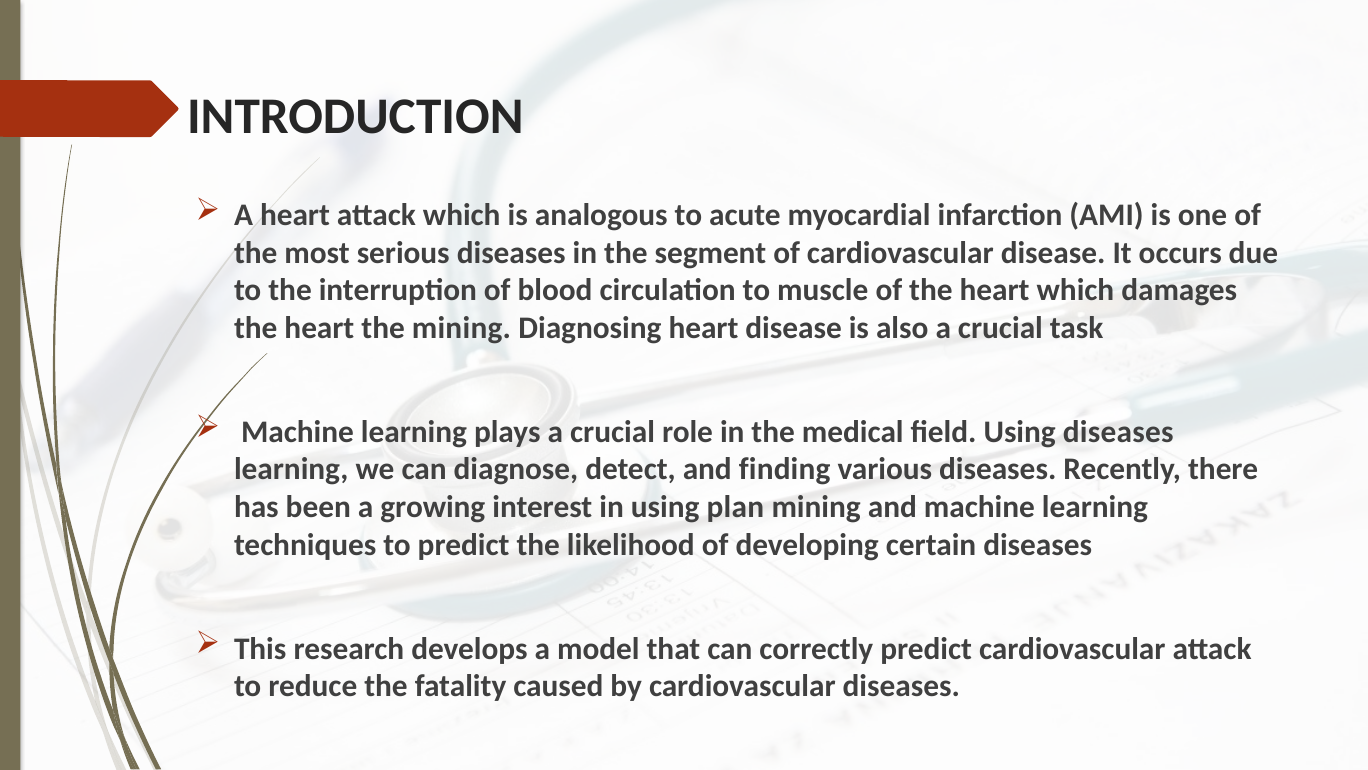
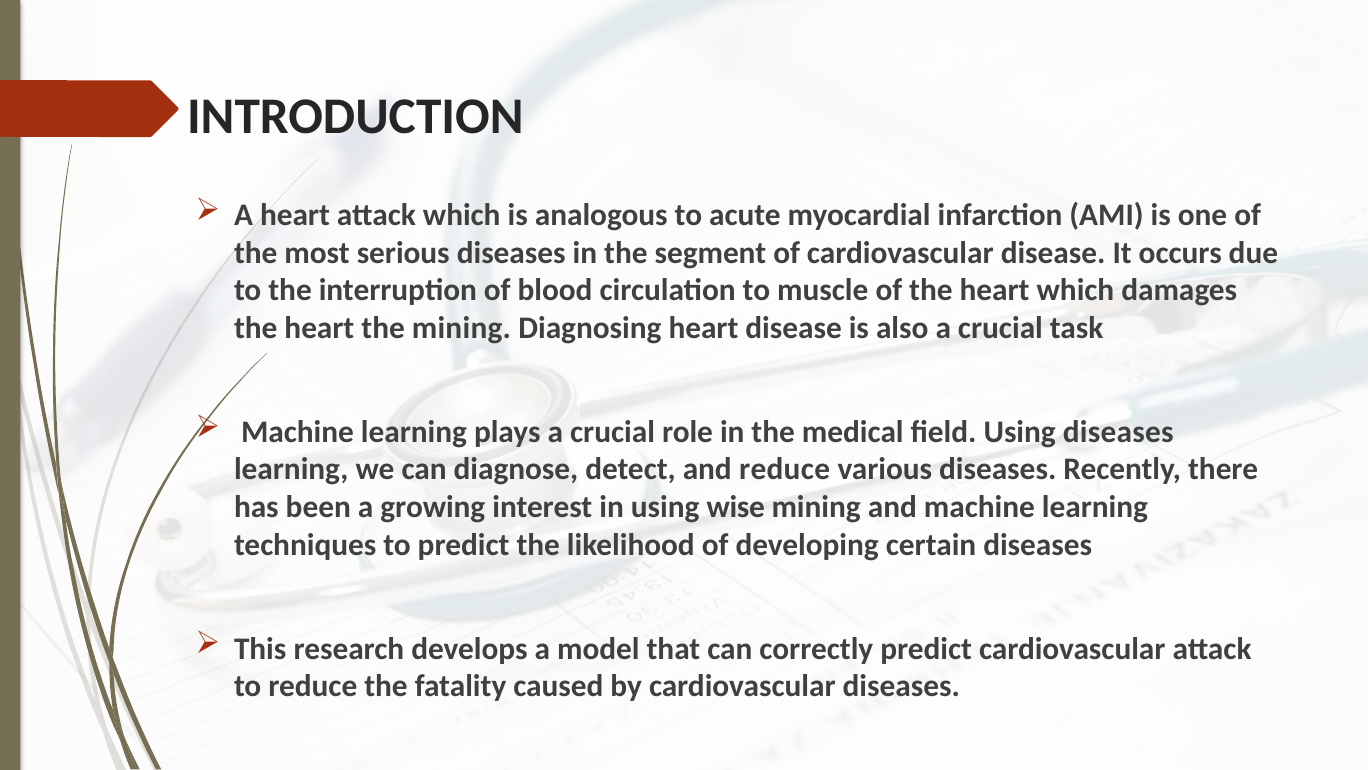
and finding: finding -> reduce (785, 469)
plan: plan -> wise (736, 507)
